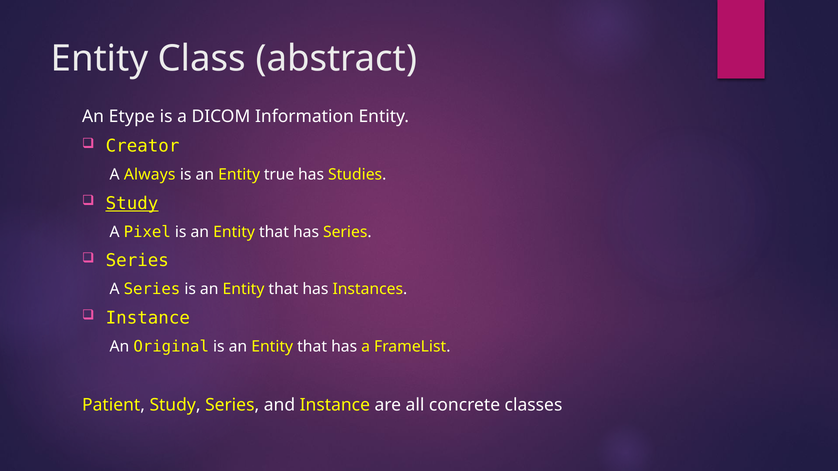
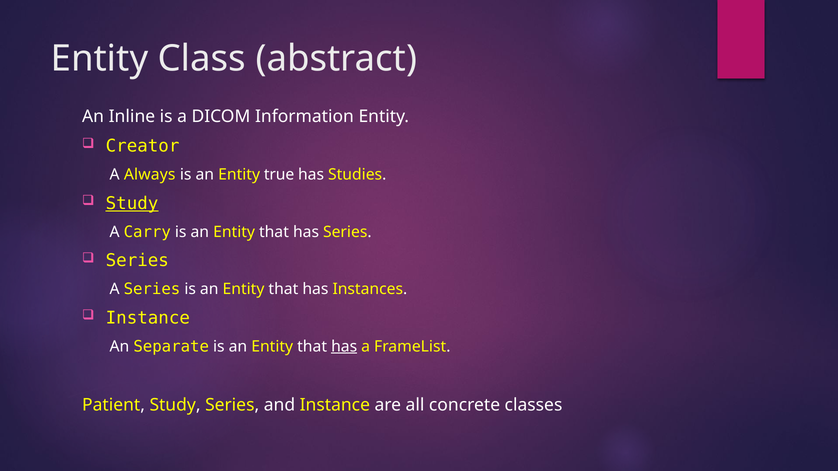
Etype: Etype -> Inline (132, 117)
Pixel: Pixel -> Carry (147, 232)
Original: Original -> Separate (171, 347)
has underline: none -> present (344, 347)
